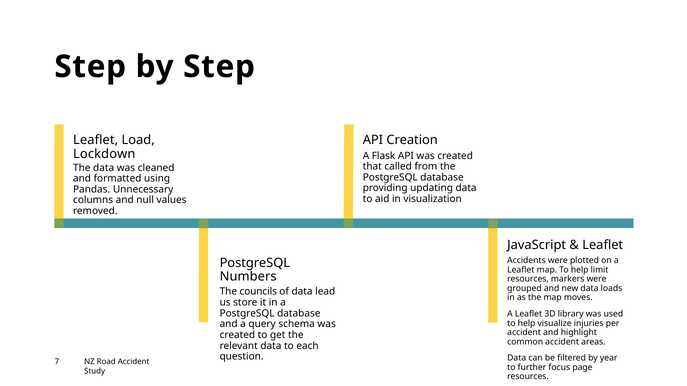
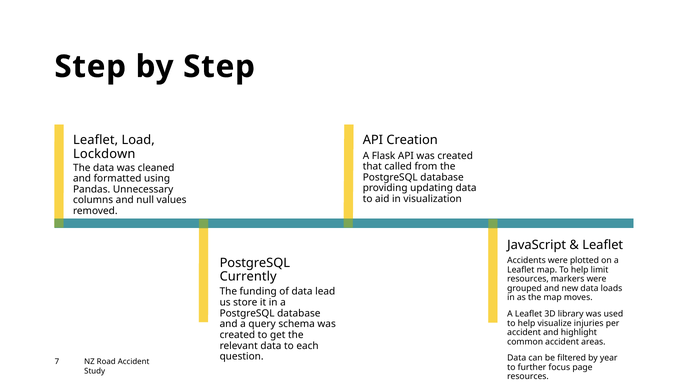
Numbers: Numbers -> Currently (248, 277)
councils: councils -> funding (258, 292)
